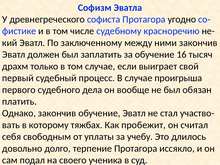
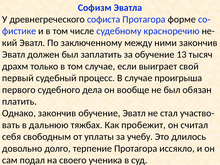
угодно: угодно -> форме (182, 19)
16: 16 -> 13 (182, 55)
которому: которому -> дальнюю (49, 125)
